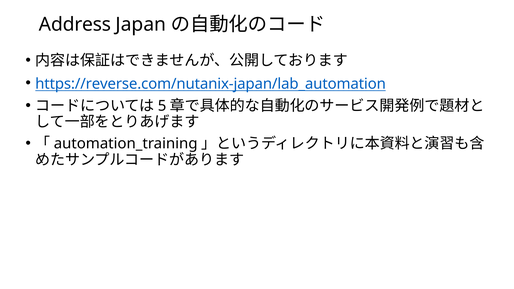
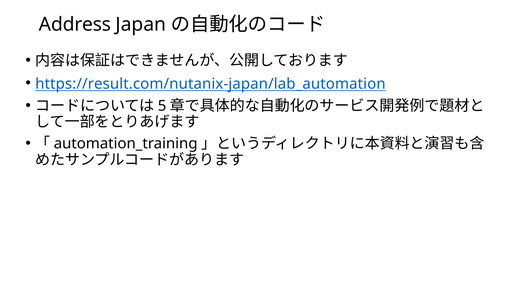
https://reverse.com/nutanix-japan/lab_automation: https://reverse.com/nutanix-japan/lab_automation -> https://result.com/nutanix-japan/lab_automation (210, 84)
